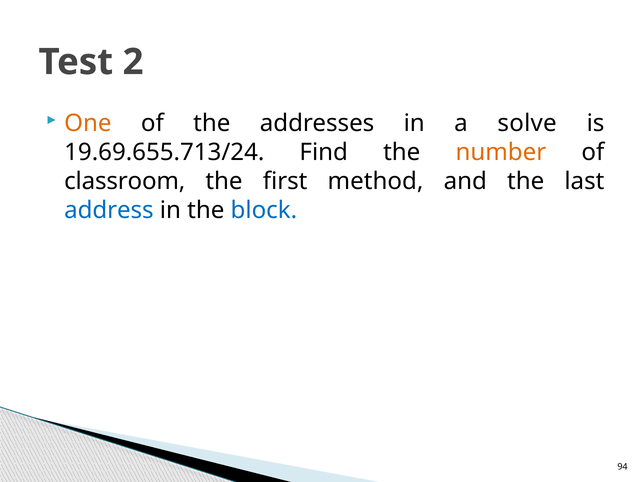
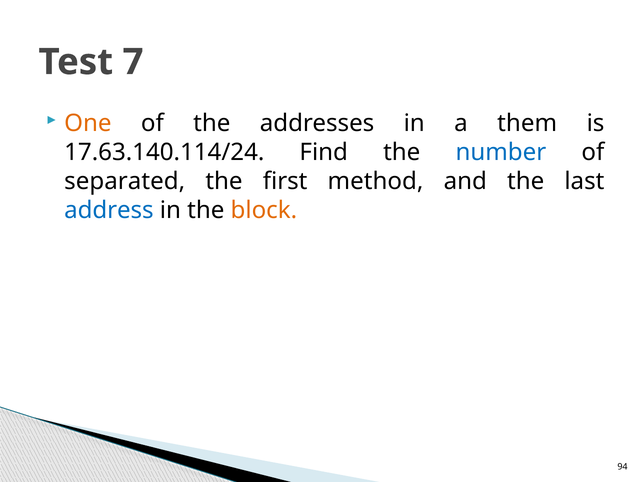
2: 2 -> 7 (133, 62)
solve: solve -> them (527, 123)
19.69.655.713/24: 19.69.655.713/24 -> 17.63.140.114/24 (164, 152)
number colour: orange -> blue (501, 152)
classroom: classroom -> separated (125, 181)
block colour: blue -> orange (264, 210)
